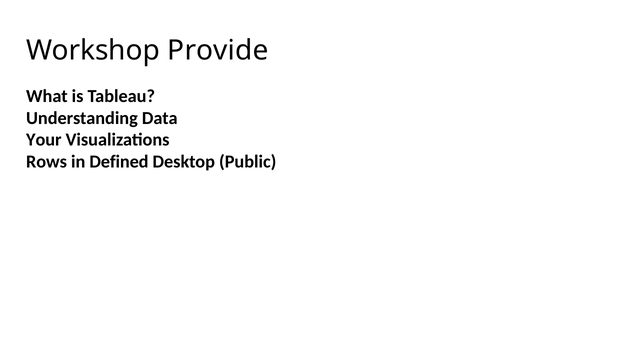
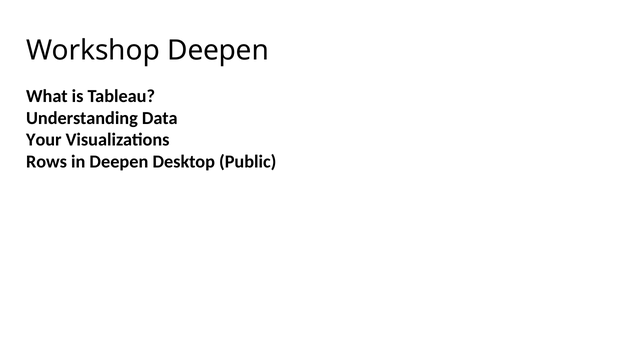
Workshop Provide: Provide -> Deepen (218, 50)
in Defined: Defined -> Deepen (119, 162)
